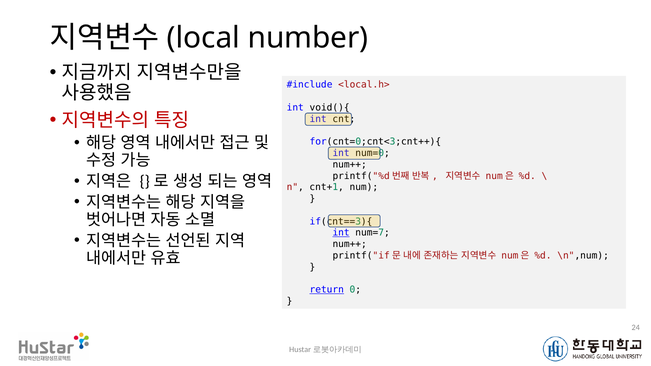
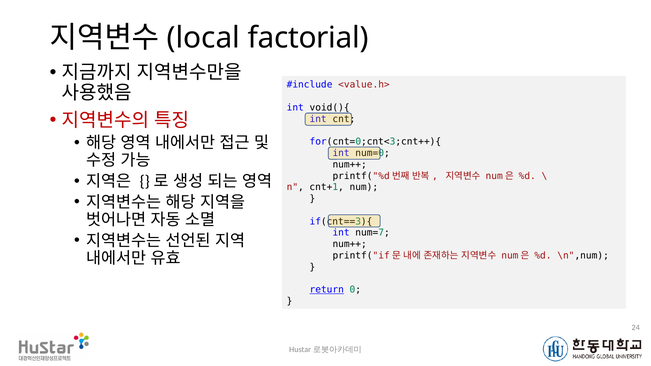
number: number -> factorial (308, 38)
<local.h>: <local.h> -> <value.h> (364, 85)
int underline: present -> none (341, 233)
